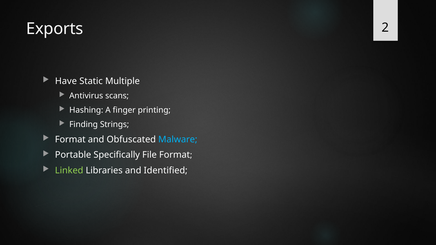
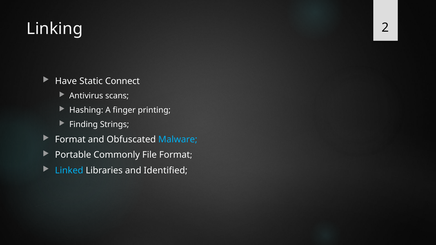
Exports: Exports -> Linking (55, 29)
Multiple: Multiple -> Connect (123, 81)
Specifically: Specifically -> Commonly (117, 155)
Linked colour: light green -> light blue (69, 171)
